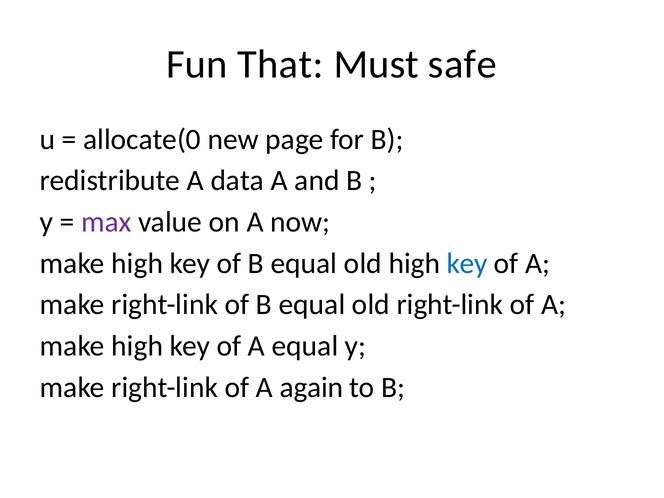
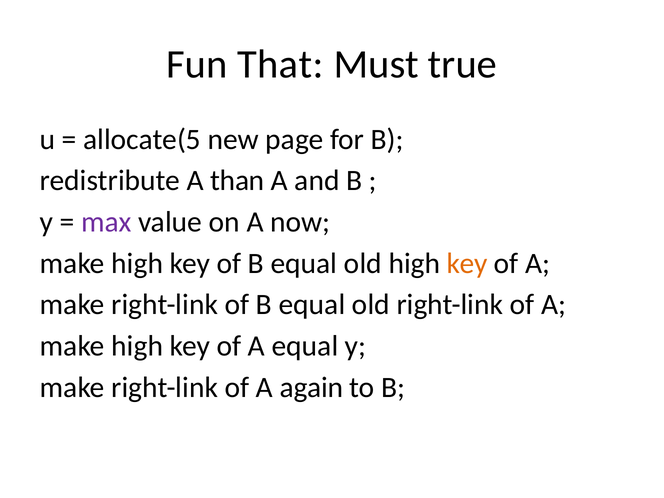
safe: safe -> true (462, 64)
allocate(0: allocate(0 -> allocate(5 (142, 139)
data: data -> than (237, 181)
key colour: blue -> orange (467, 263)
